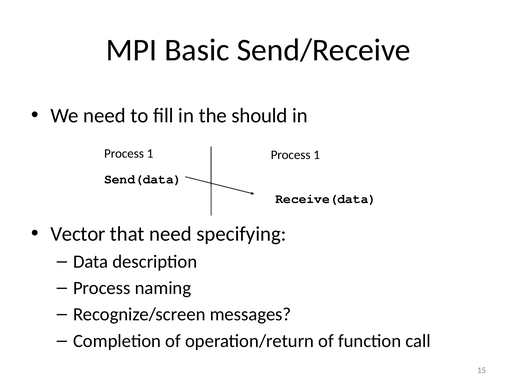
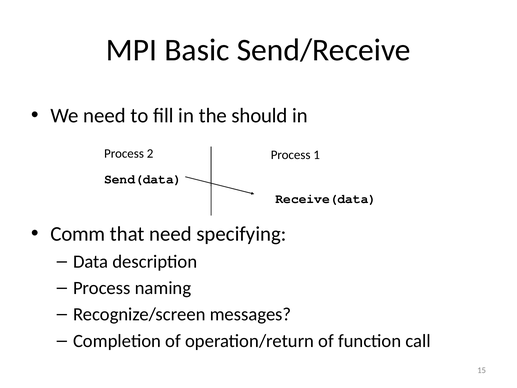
1: 1 -> 2 (150, 153)
Vector: Vector -> Comm (78, 234)
